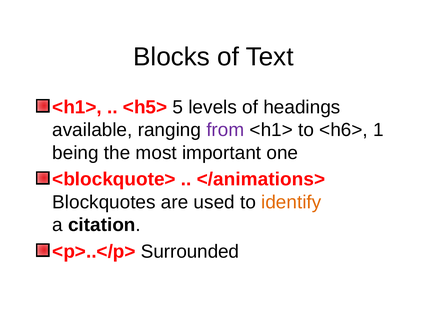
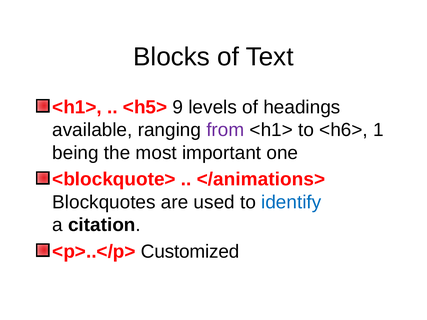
5: 5 -> 9 (178, 107)
identify colour: orange -> blue (291, 202)
Surrounded: Surrounded -> Customized (190, 252)
